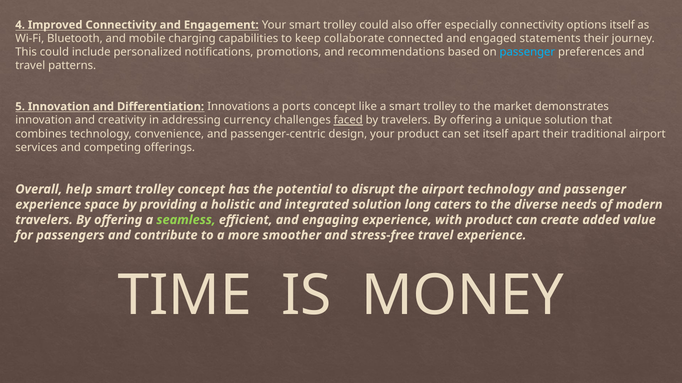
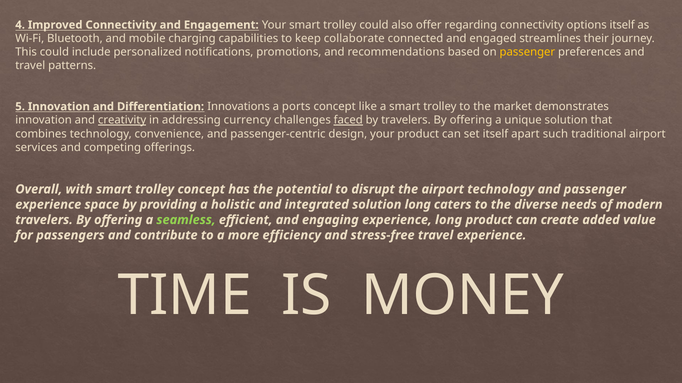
especially: especially -> regarding (471, 25)
statements: statements -> streamlines (550, 39)
passenger colour: light blue -> yellow (527, 52)
creativity underline: none -> present (122, 120)
apart their: their -> such (555, 134)
help: help -> with (79, 189)
experience with: with -> long (449, 220)
smoother: smoother -> efficiency (292, 236)
